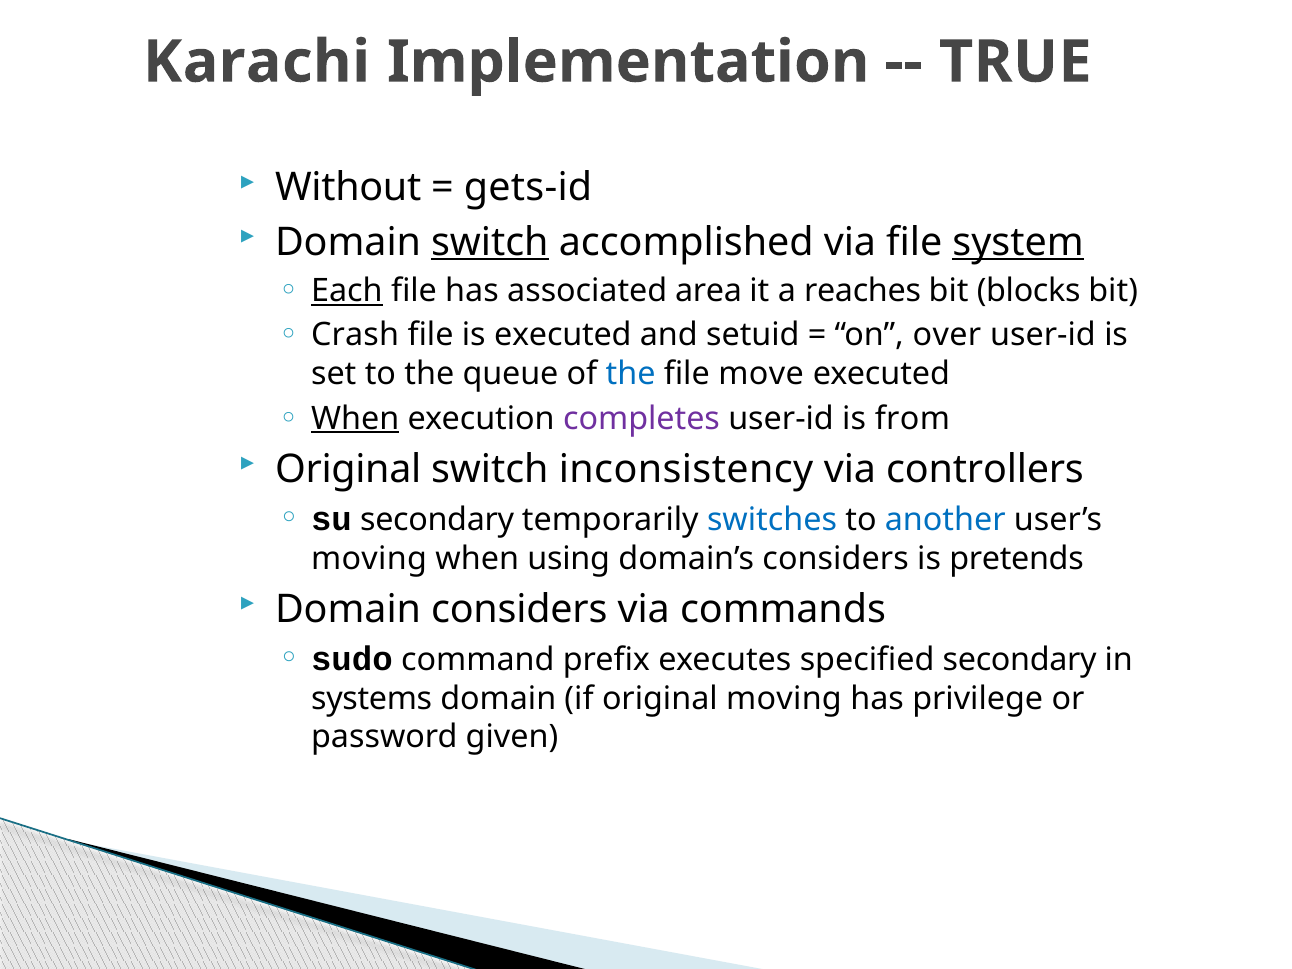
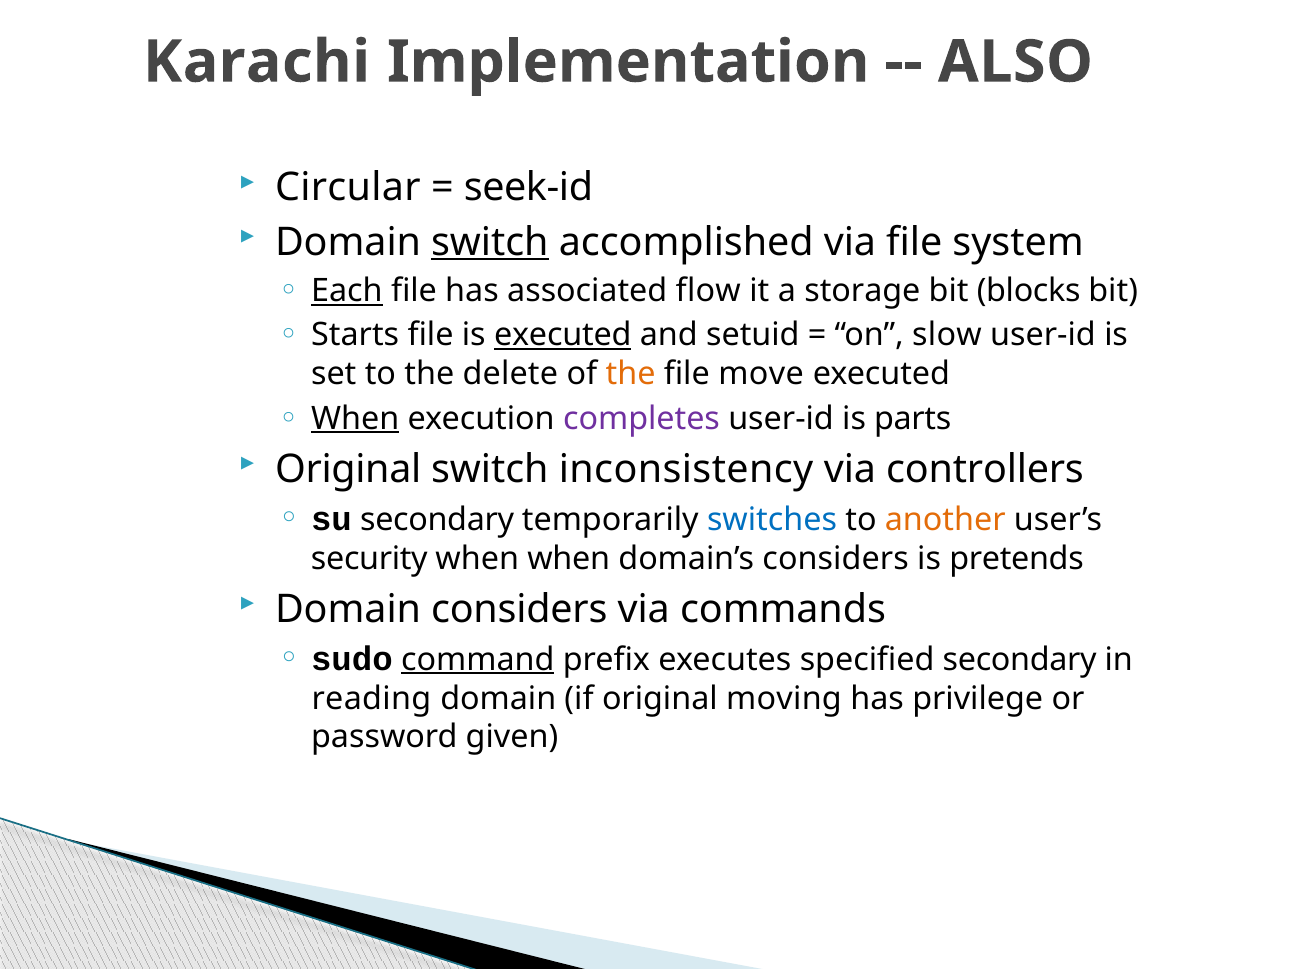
TRUE: TRUE -> ALSO (1015, 62)
Without: Without -> Circular (348, 188)
gets-id: gets-id -> seek-id (528, 188)
system underline: present -> none (1018, 242)
area: area -> flow (708, 291)
reaches: reaches -> storage (862, 291)
Crash: Crash -> Starts (355, 335)
executed underline: none -> present (563, 335)
over: over -> slow (947, 335)
queue: queue -> delete (510, 374)
the colour: blue -> orange (631, 374)
from: from -> parts (913, 419)
another colour: blue -> orange (945, 519)
moving: moving -> security (369, 559)
when using: using -> when (569, 559)
command underline: none -> present (478, 659)
systems: systems -> reading (371, 699)
